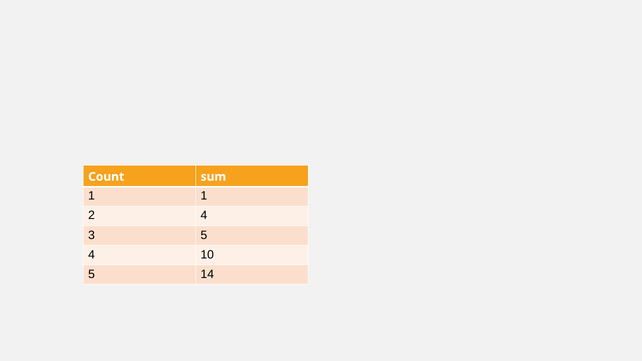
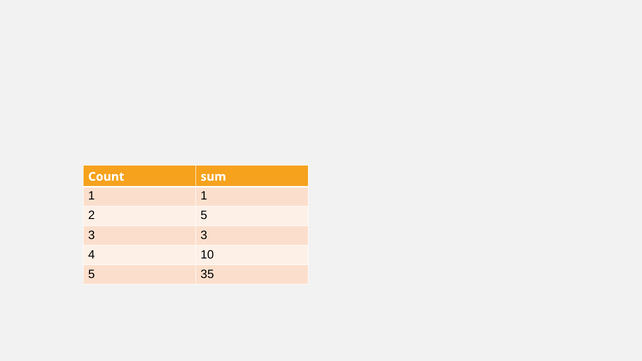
2 4: 4 -> 5 (204, 216)
3 5: 5 -> 3 (204, 235)
14: 14 -> 35 (207, 274)
